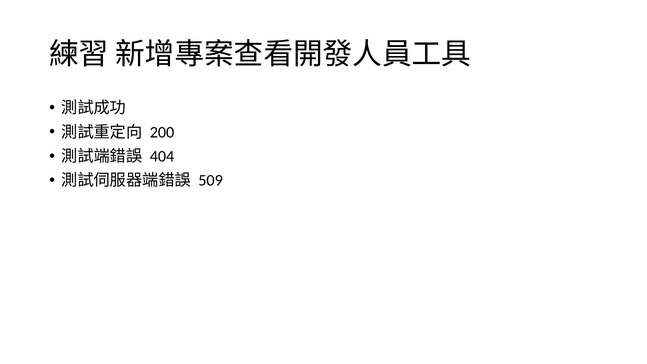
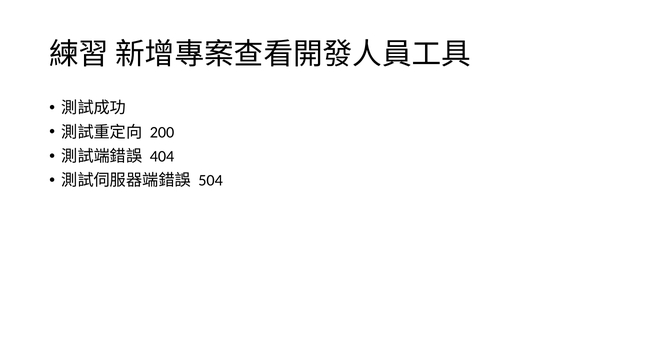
509: 509 -> 504 (211, 181)
